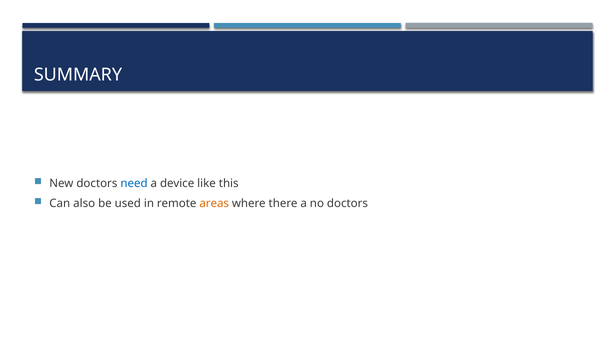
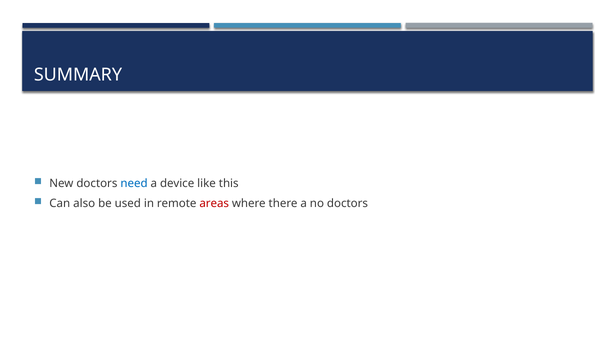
areas colour: orange -> red (214, 204)
